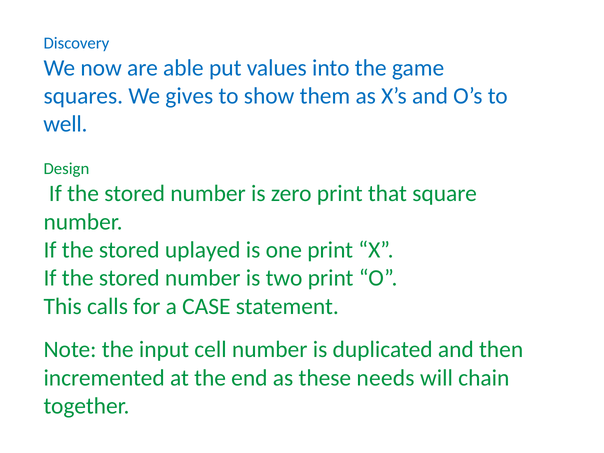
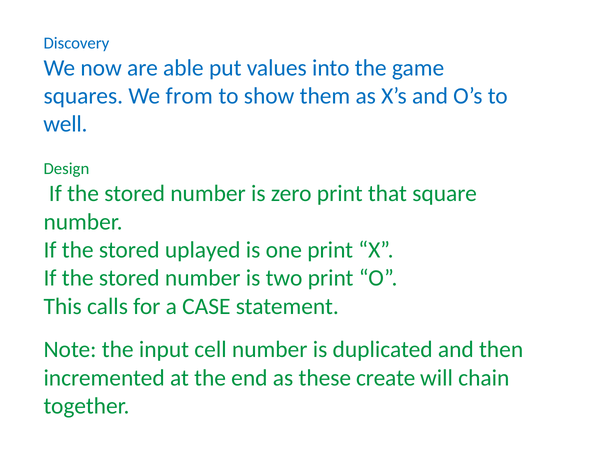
gives: gives -> from (189, 96)
needs: needs -> create (386, 378)
